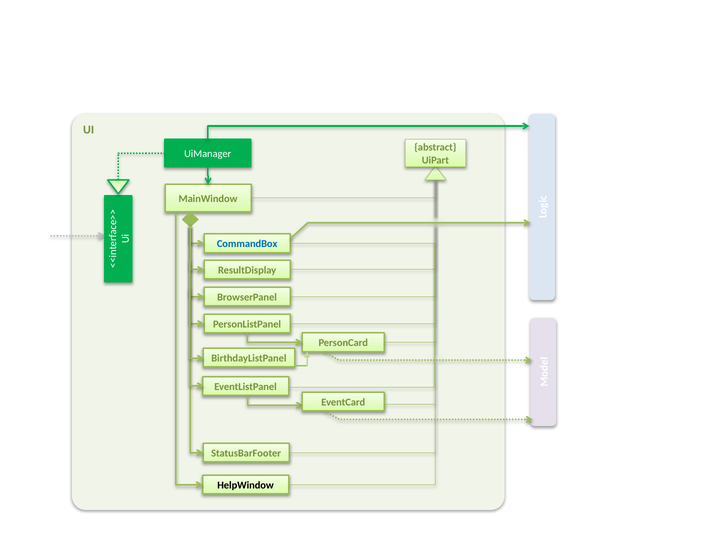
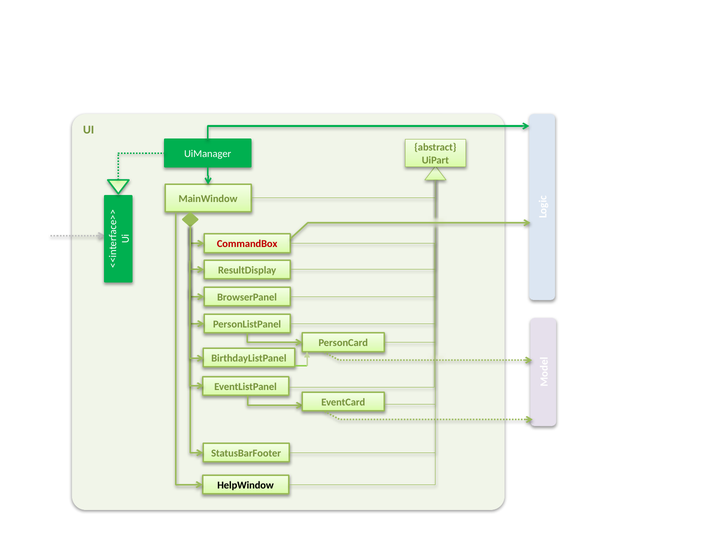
CommandBox colour: blue -> red (247, 244)
